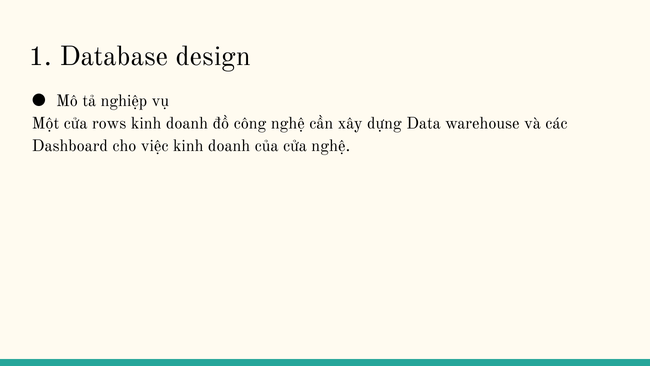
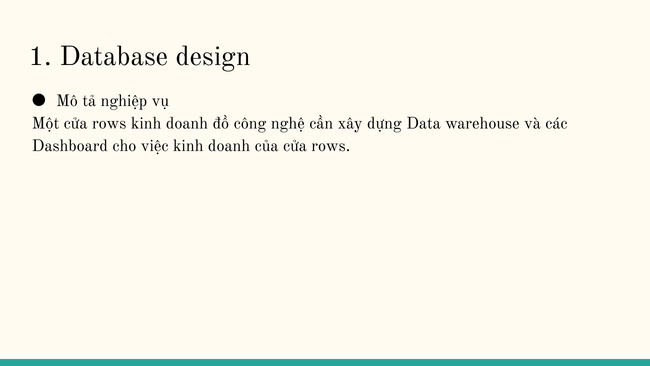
của cửa nghệ: nghệ -> rows (331, 146)
